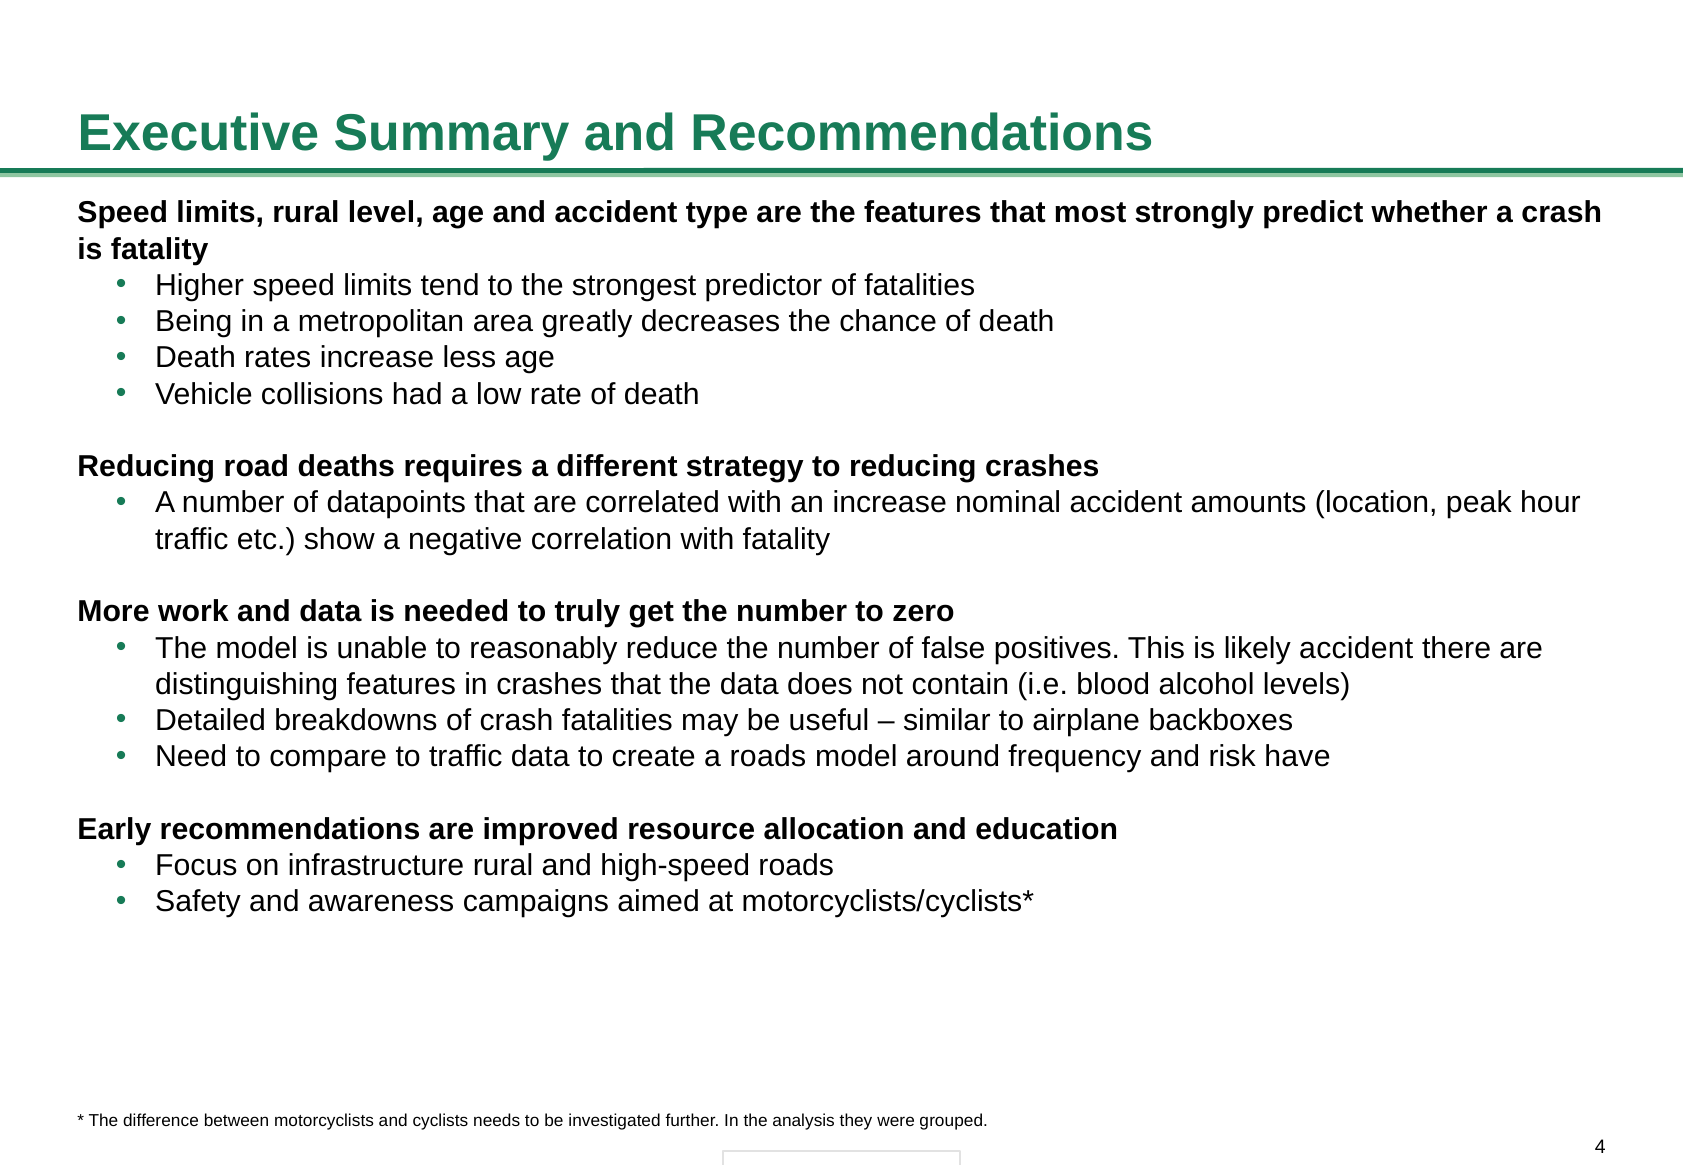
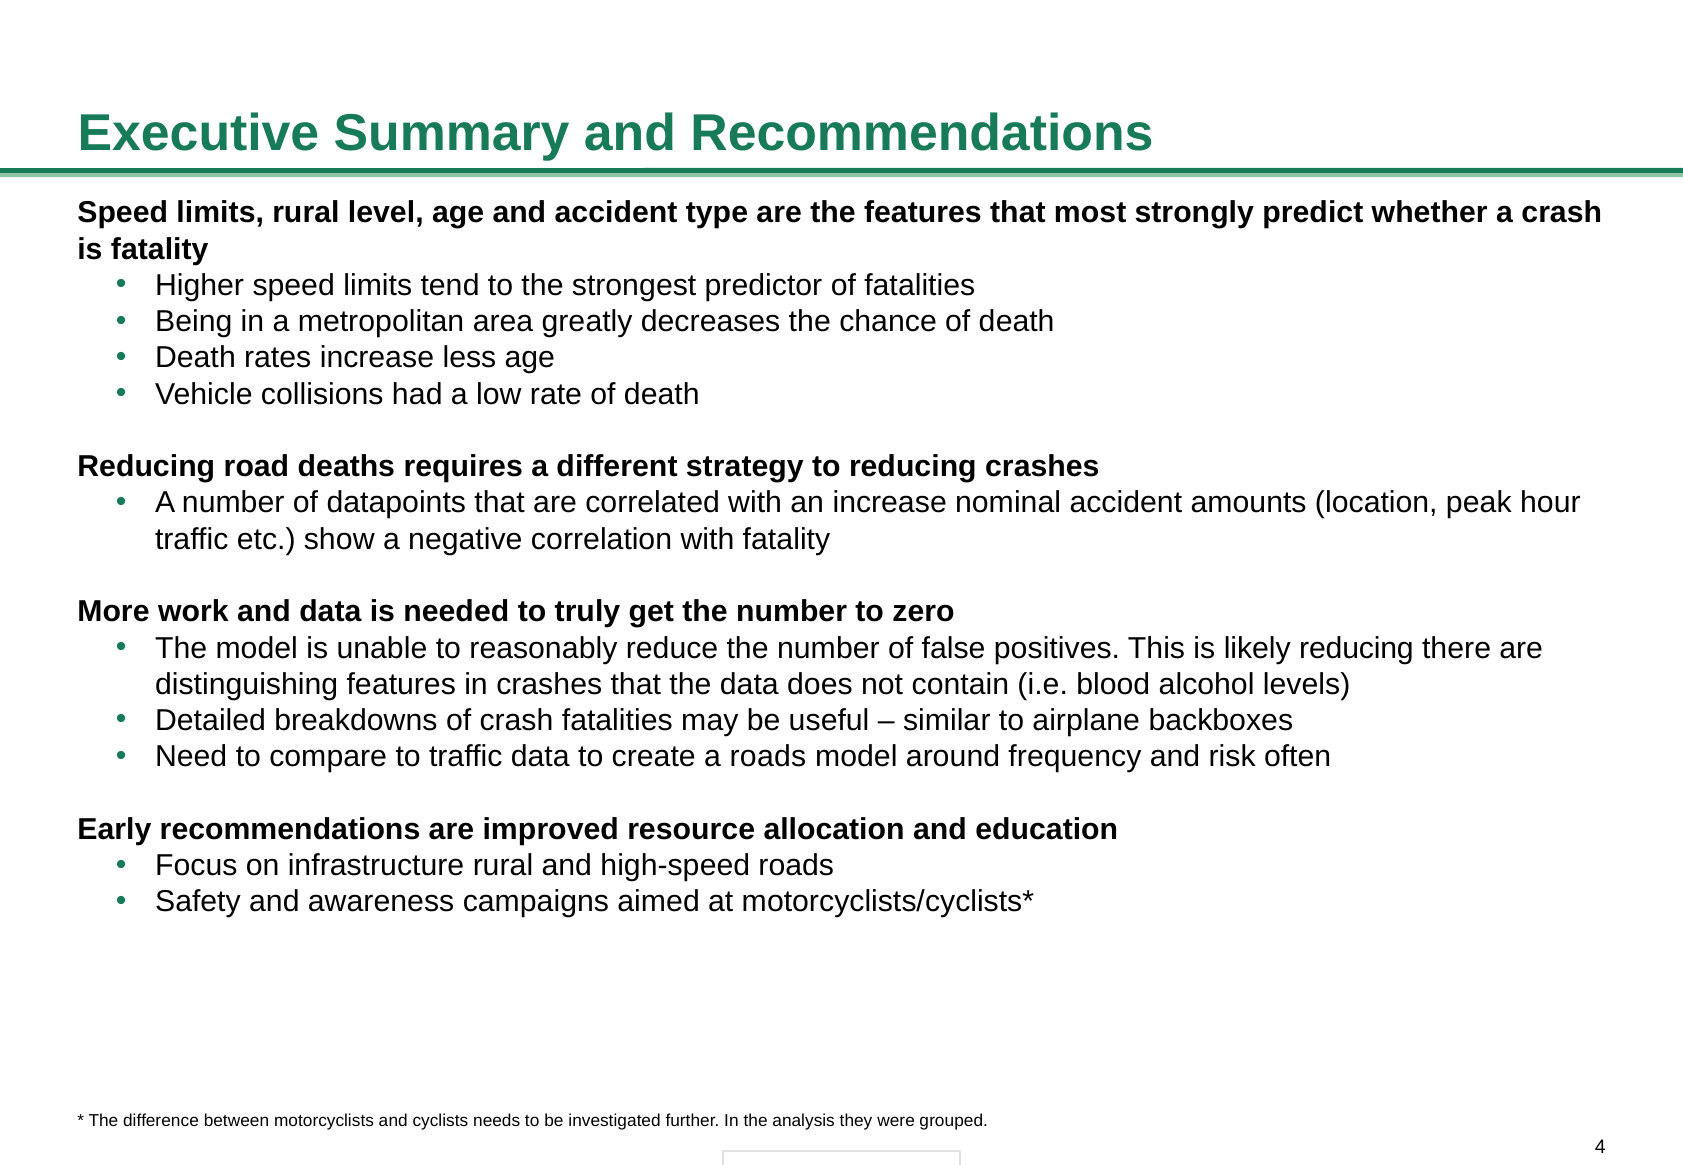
likely accident: accident -> reducing (1356, 648)
have: have -> often (1298, 757)
